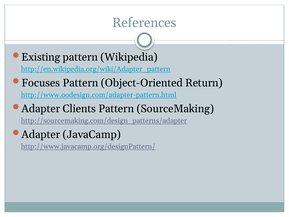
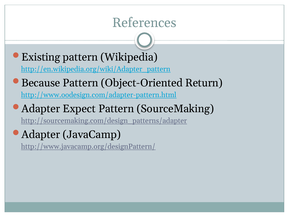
Focuses: Focuses -> Because (41, 83)
Clients: Clients -> Expect (79, 109)
